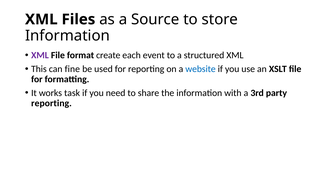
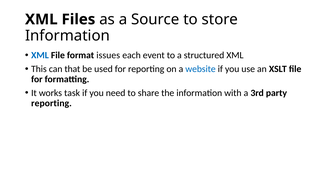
XML colour: purple -> blue (40, 55)
create: create -> issues (108, 55)
fine: fine -> that (72, 69)
